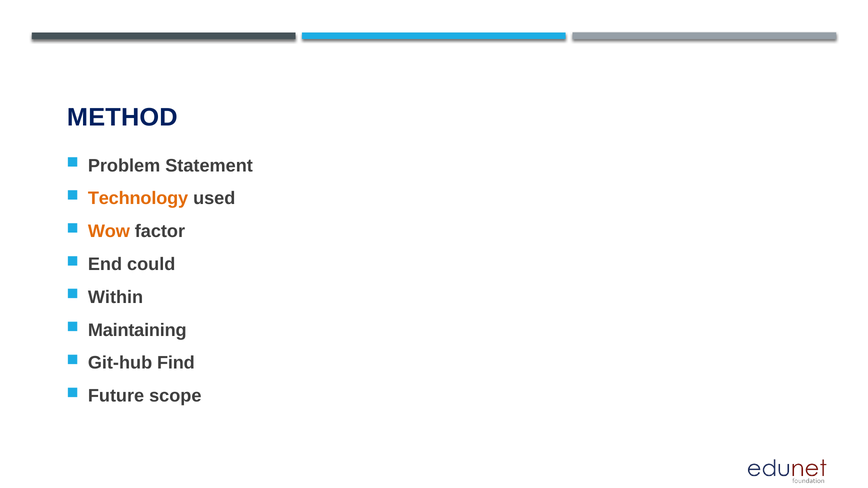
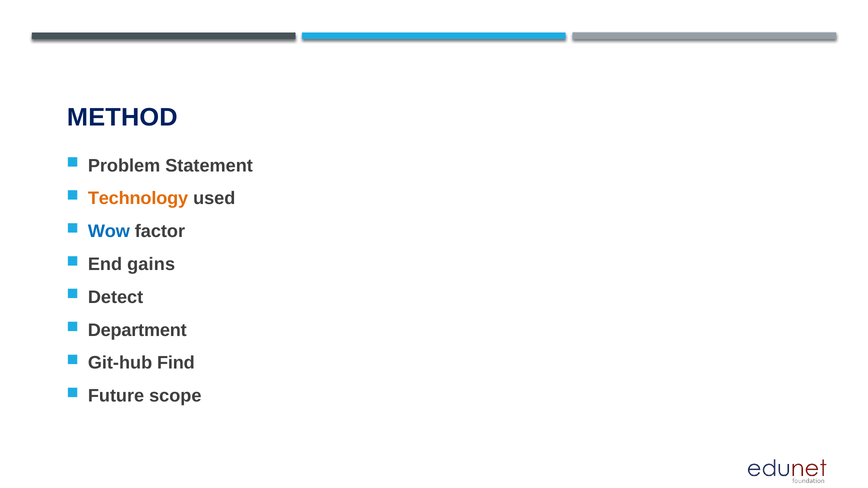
Wow colour: orange -> blue (109, 232)
could: could -> gains (151, 264)
Within: Within -> Detect (116, 297)
Maintaining: Maintaining -> Department (137, 330)
